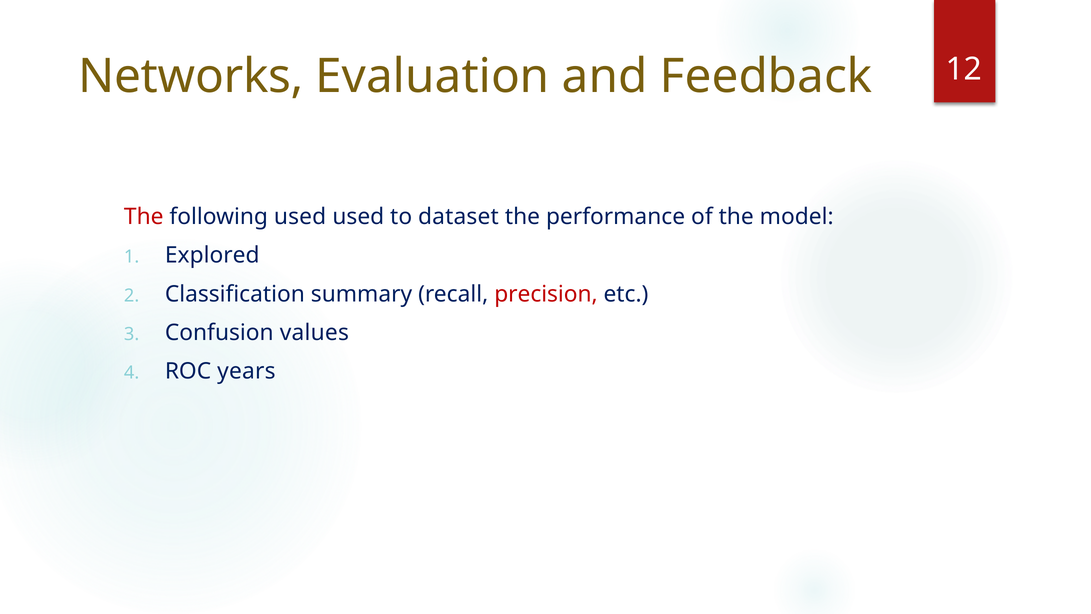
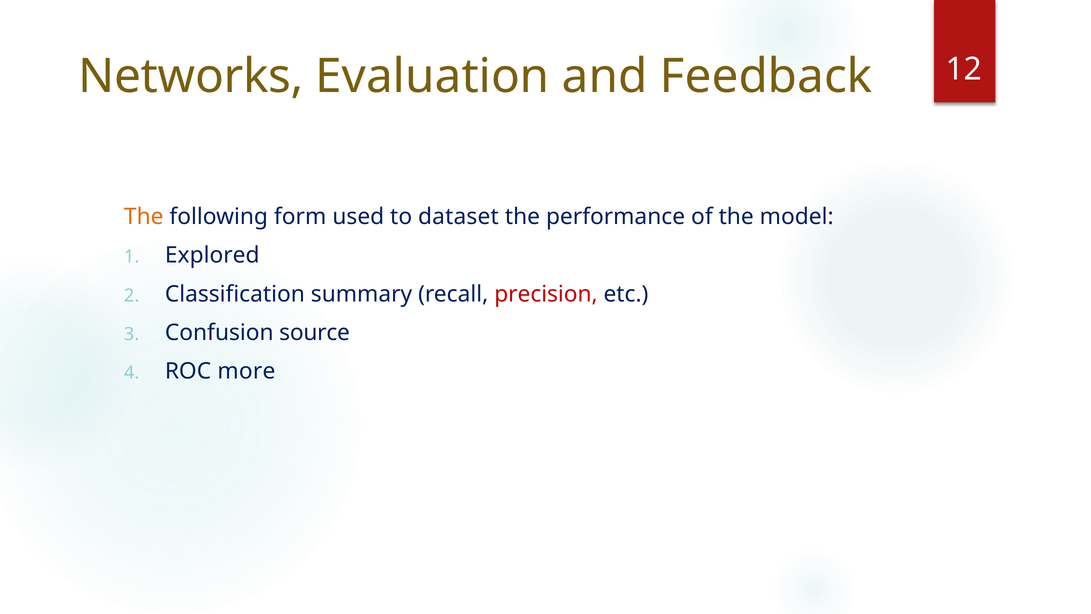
The colour: red -> orange (144, 217)
following used: used -> form (300, 217)
values: values -> source (315, 333)
years: years -> more (246, 371)
